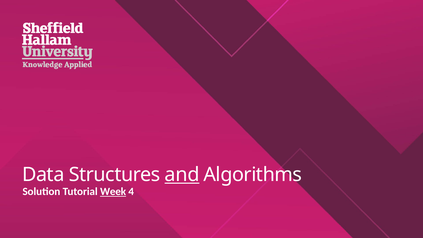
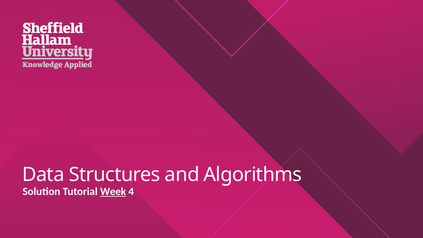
and underline: present -> none (182, 175)
